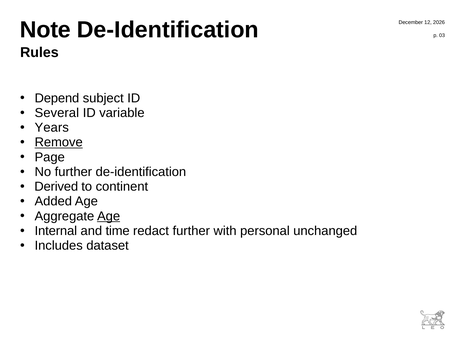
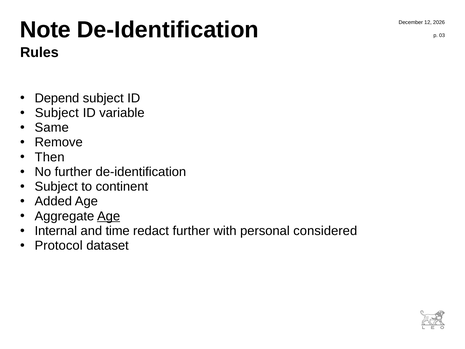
Several: Several -> Subject (57, 113)
Years: Years -> Same (52, 127)
Remove underline: present -> none (59, 142)
Page: Page -> Then (50, 157)
Derived: Derived -> Subject (56, 186)
unchanged: unchanged -> considered (325, 231)
Includes: Includes -> Protocol (59, 245)
